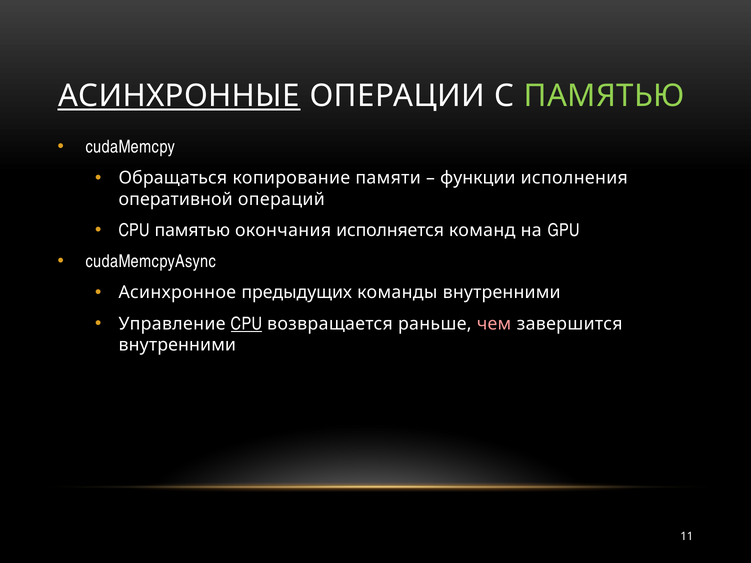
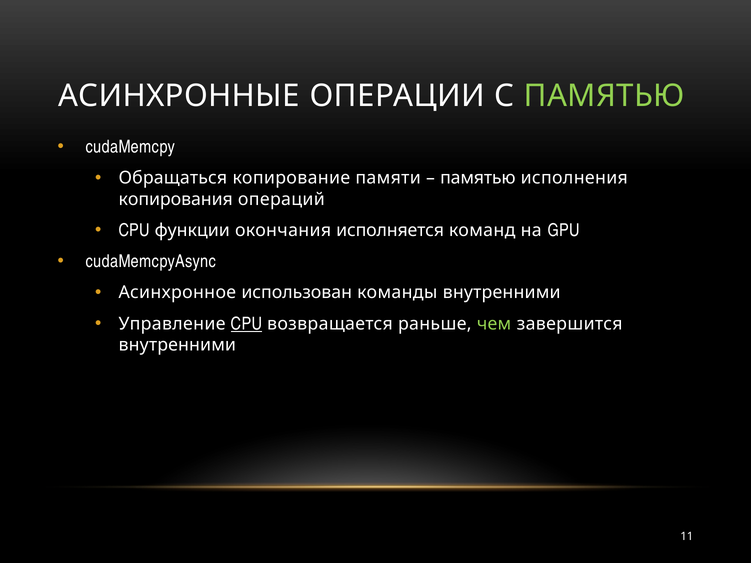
АСИНХРОННЫЕ underline: present -> none (179, 96)
функции: функции -> памятью (478, 178)
оперативной: оперативной -> копирования (176, 199)
CPU памятью: памятью -> функции (192, 231)
предыдущих: предыдущих -> использован (297, 293)
чем colour: pink -> light green (494, 324)
